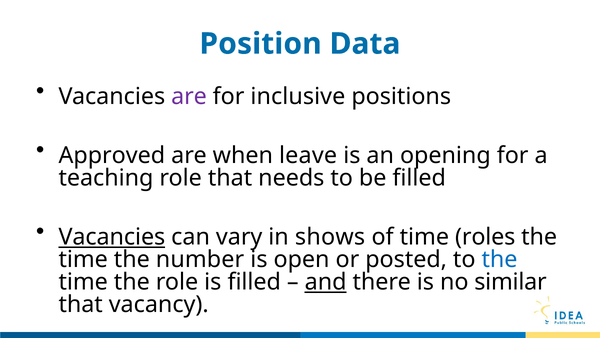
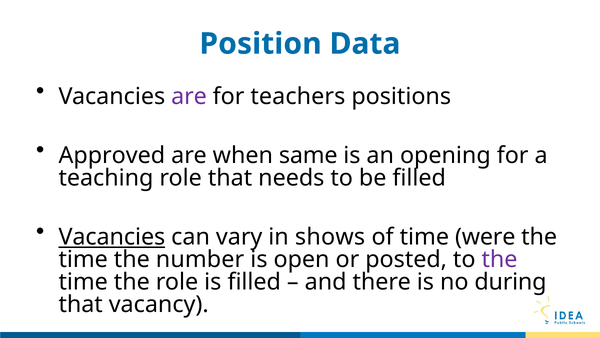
inclusive: inclusive -> teachers (298, 96)
leave: leave -> same (308, 155)
roles: roles -> were (485, 237)
the colour: blue -> purple (500, 259)
and underline: present -> none (326, 282)
similar: similar -> during (510, 282)
